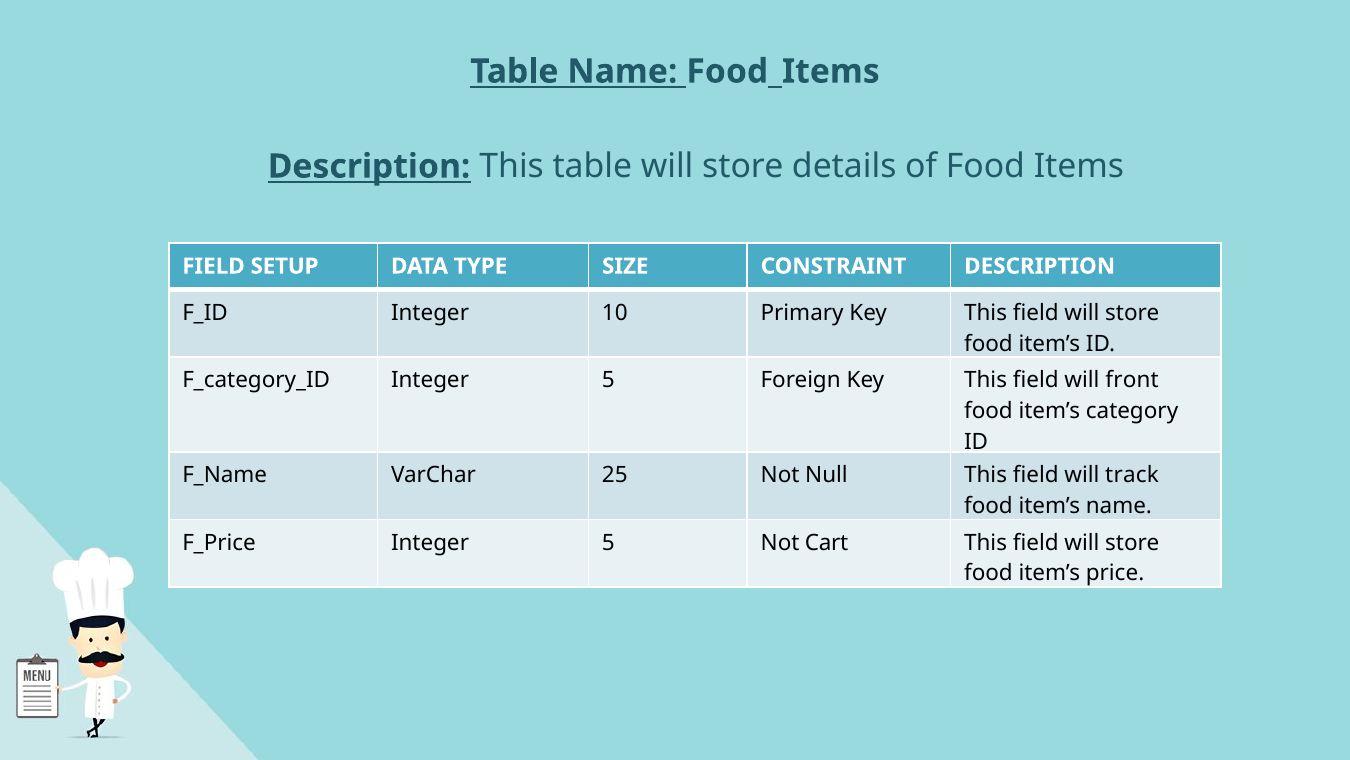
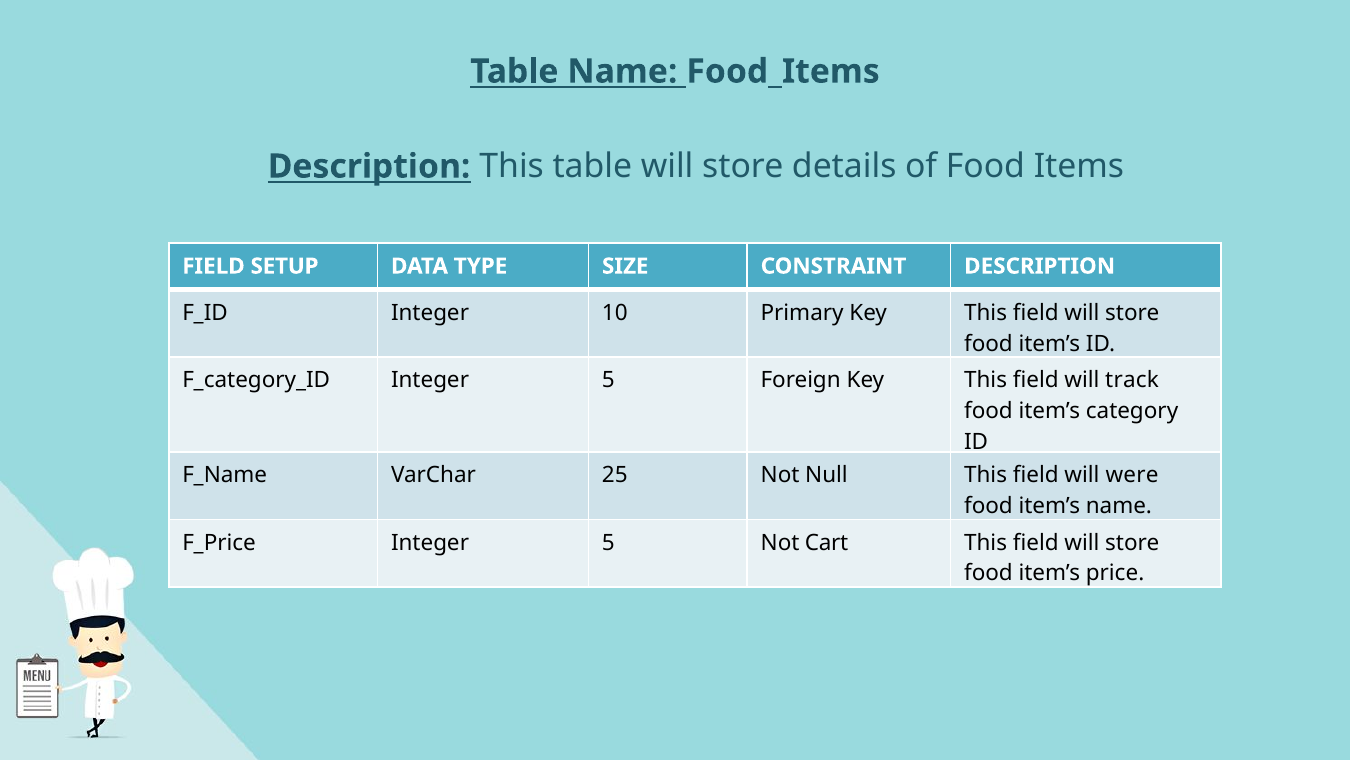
front: front -> track (1132, 380)
track: track -> were (1132, 475)
